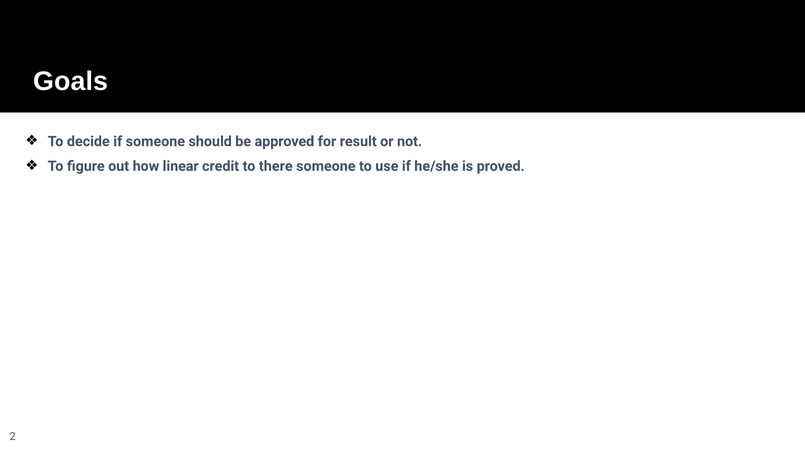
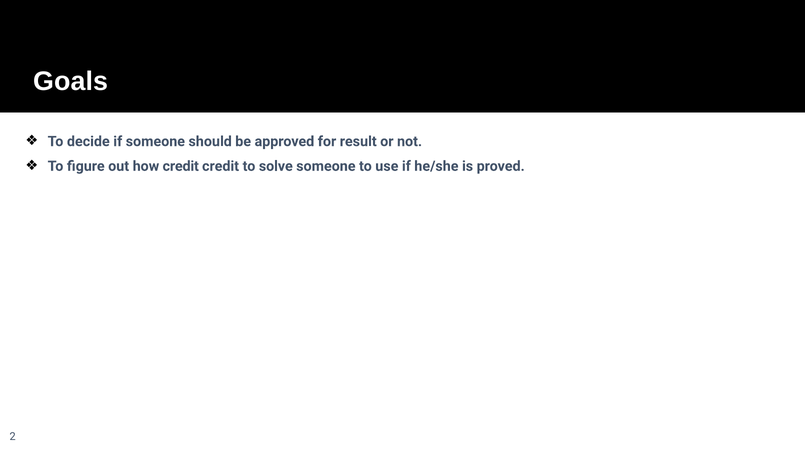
how linear: linear -> credit (181, 166)
there: there -> solve (276, 166)
